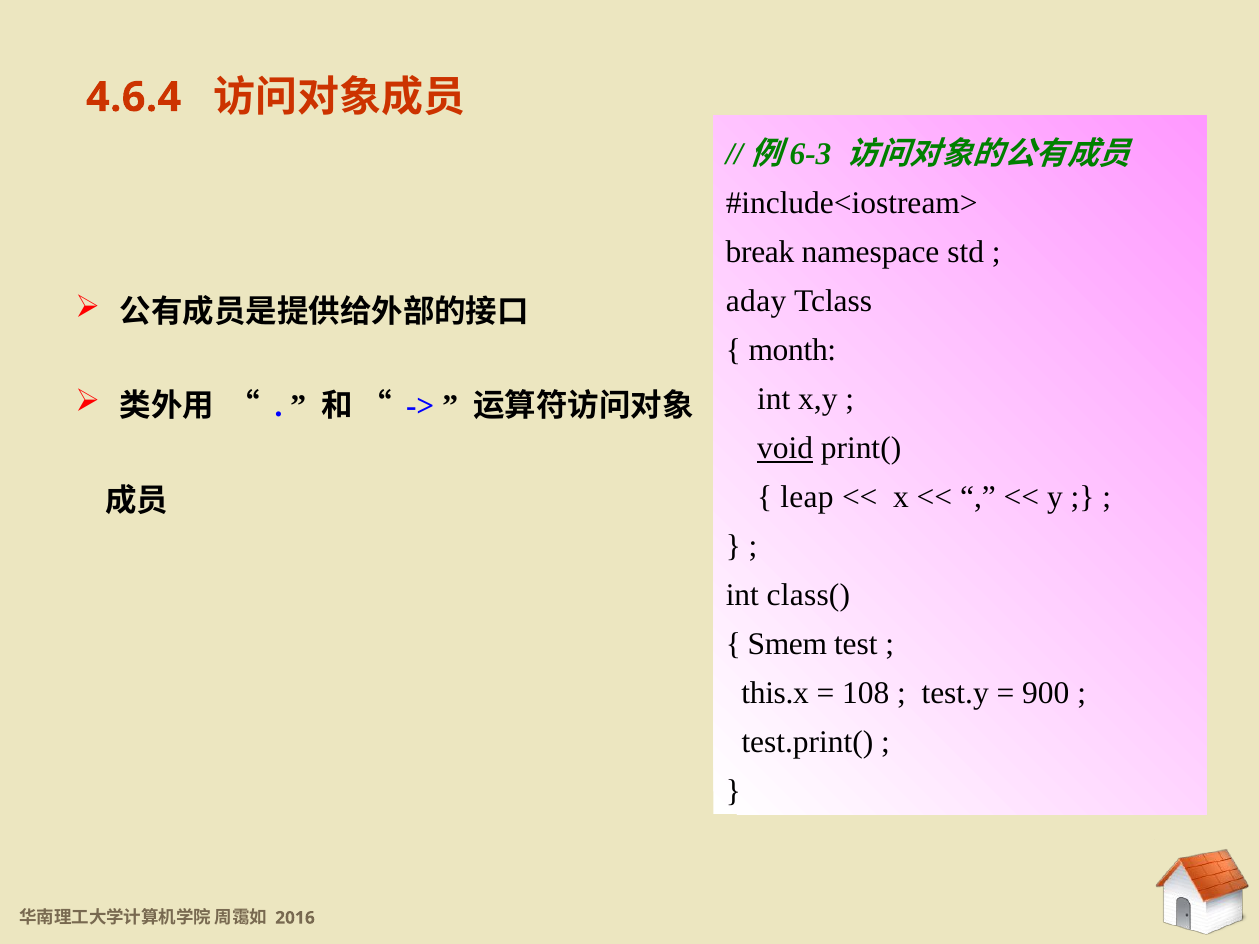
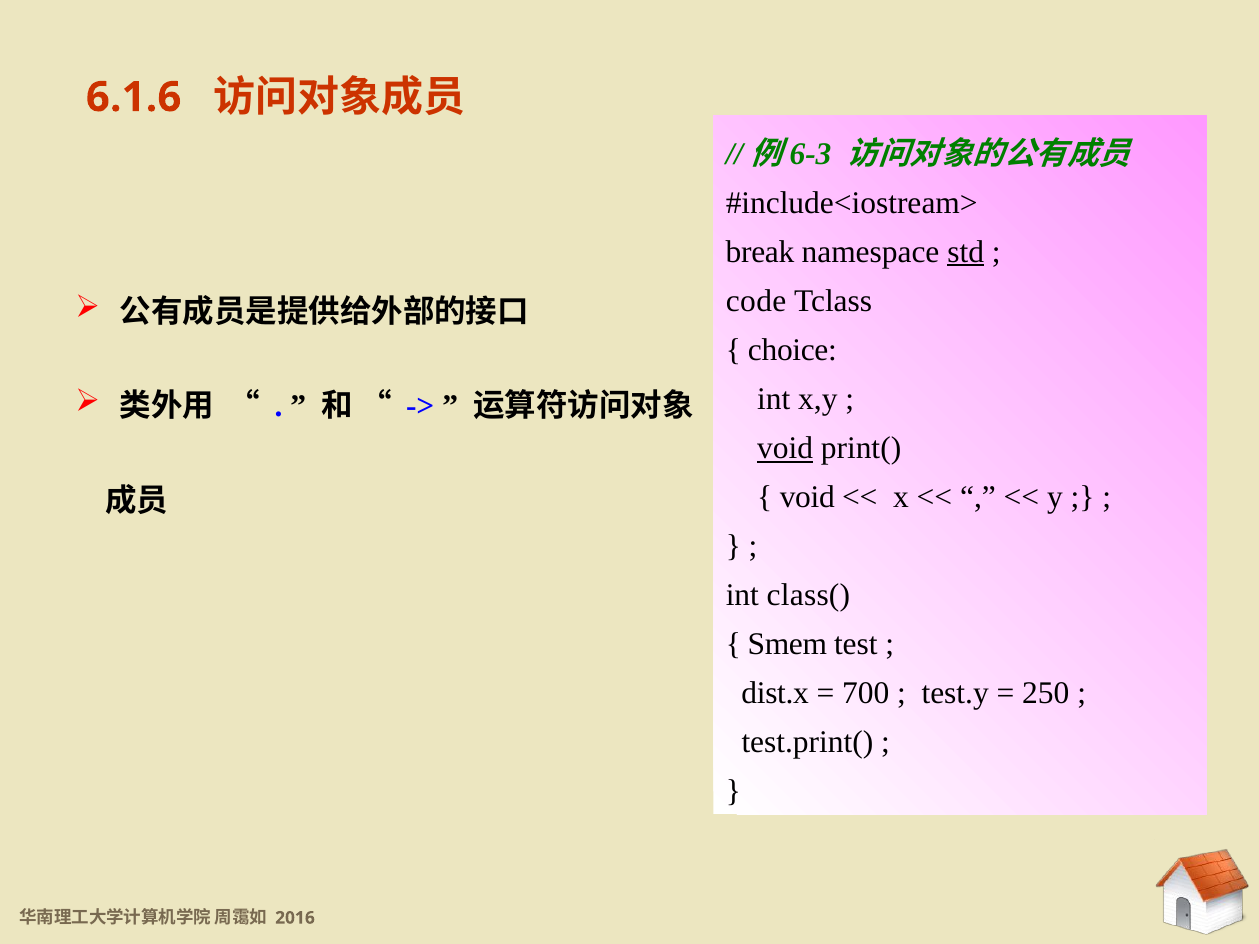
4.6.4: 4.6.4 -> 6.1.6 (134, 97)
std underline: none -> present (966, 252)
aday: aday -> code (756, 301)
month: month -> choice (792, 350)
leap: leap -> void (807, 497)
this.x: this.x -> dist.x (775, 694)
108: 108 -> 700 (866, 694)
900: 900 -> 250 (1046, 694)
